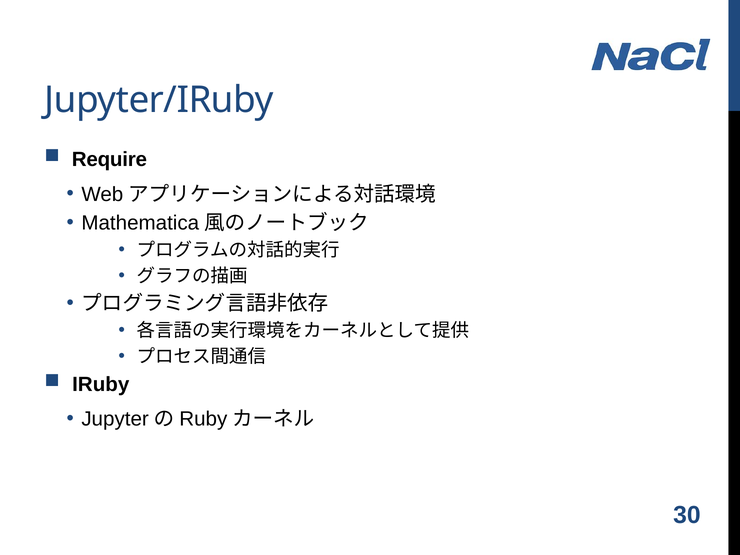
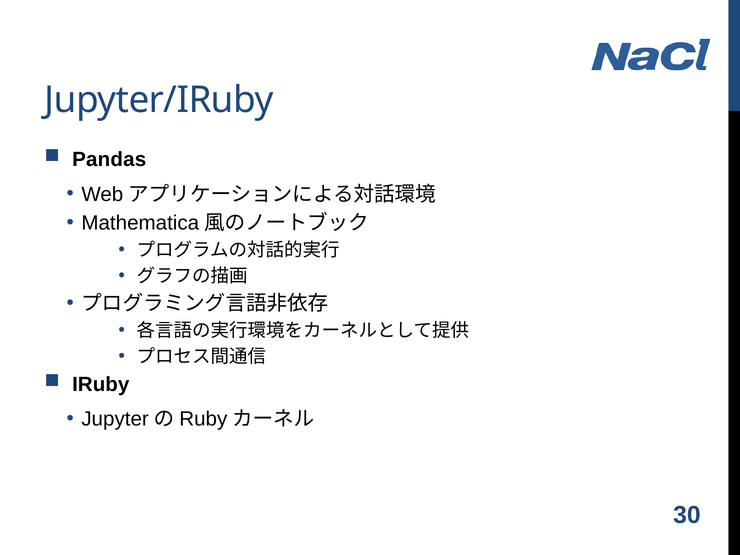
Require: Require -> Pandas (109, 159)
